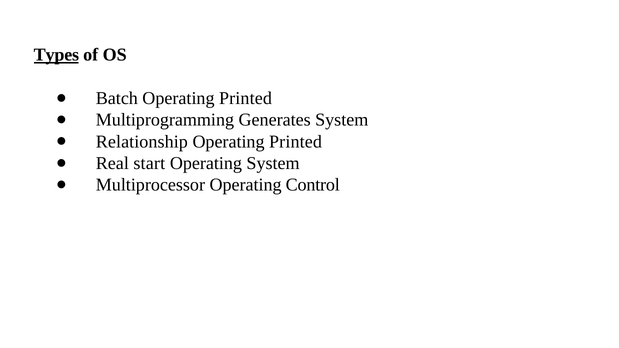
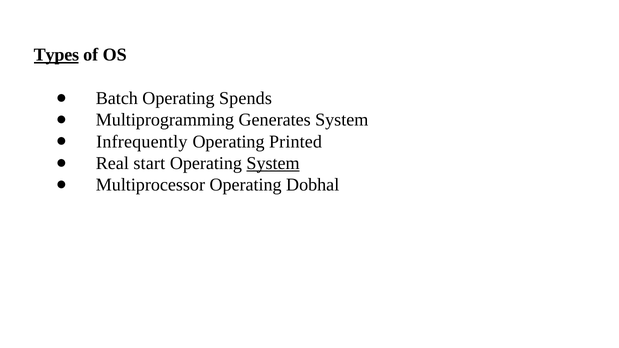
Batch Operating Printed: Printed -> Spends (245, 98)
Relationship: Relationship -> Infrequently (142, 142)
System underline: none -> present (273, 163)
Control: Control -> Dobhal (313, 185)
